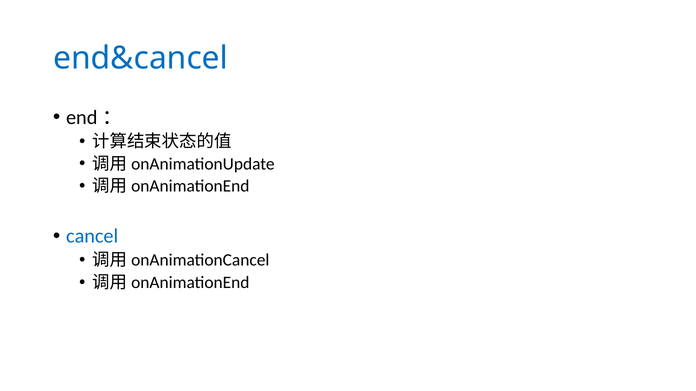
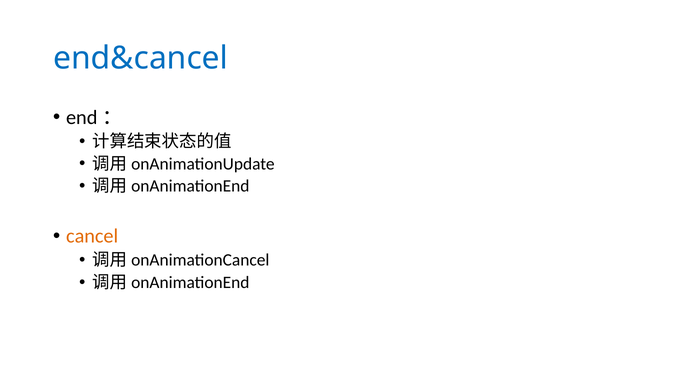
cancel colour: blue -> orange (92, 236)
